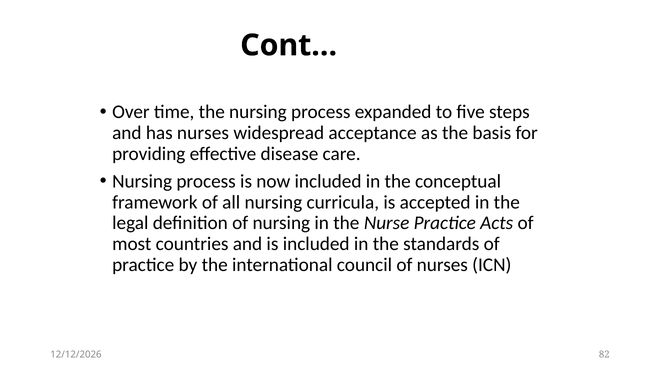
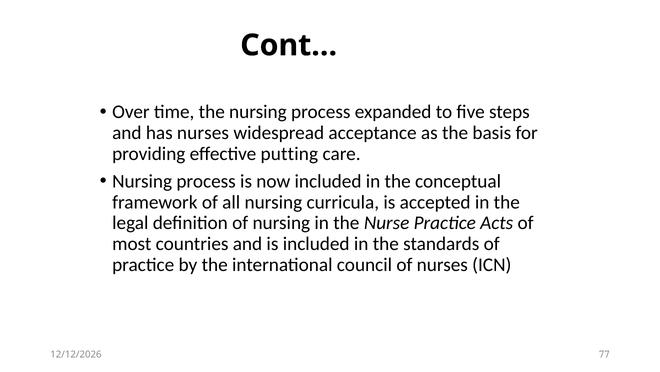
disease: disease -> putting (289, 153)
82: 82 -> 77 (604, 354)
